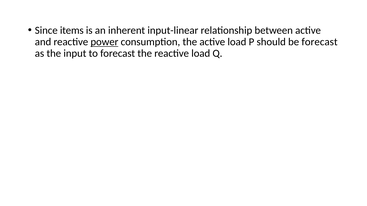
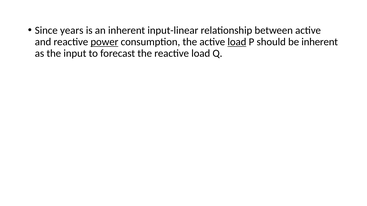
items: items -> years (72, 30)
load underline: none -> present (237, 42)
be forecast: forecast -> inherent (320, 42)
